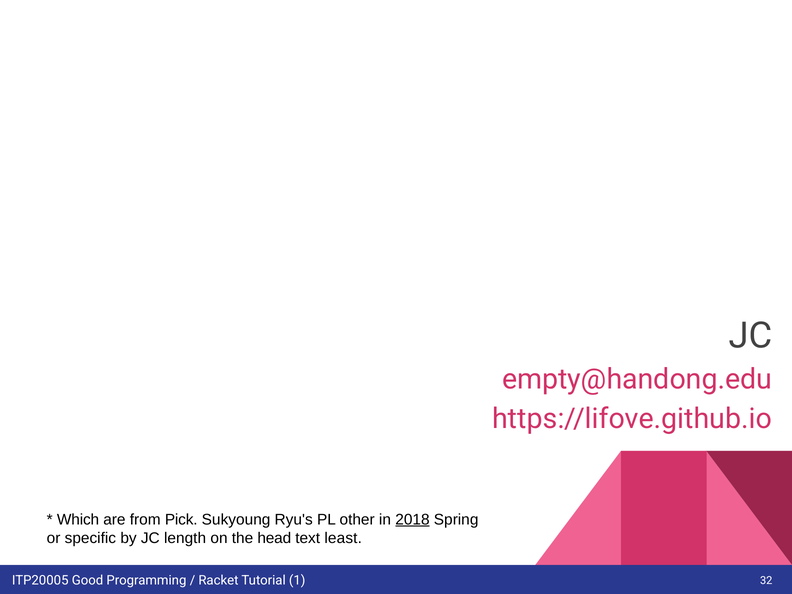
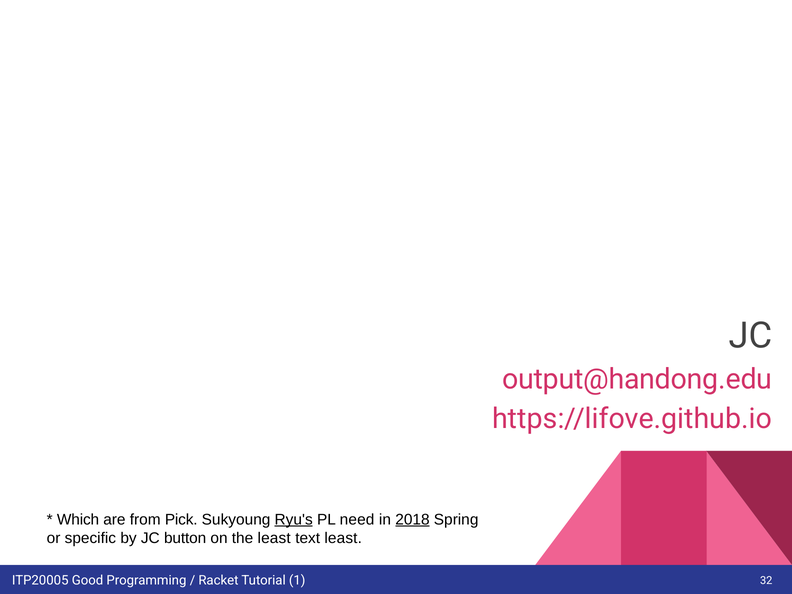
empty@handong.edu: empty@handong.edu -> output@handong.edu (637, 379)
Ryu's underline: none -> present (294, 520)
other: other -> need (357, 520)
length: length -> button (185, 538)
the head: head -> least (274, 538)
